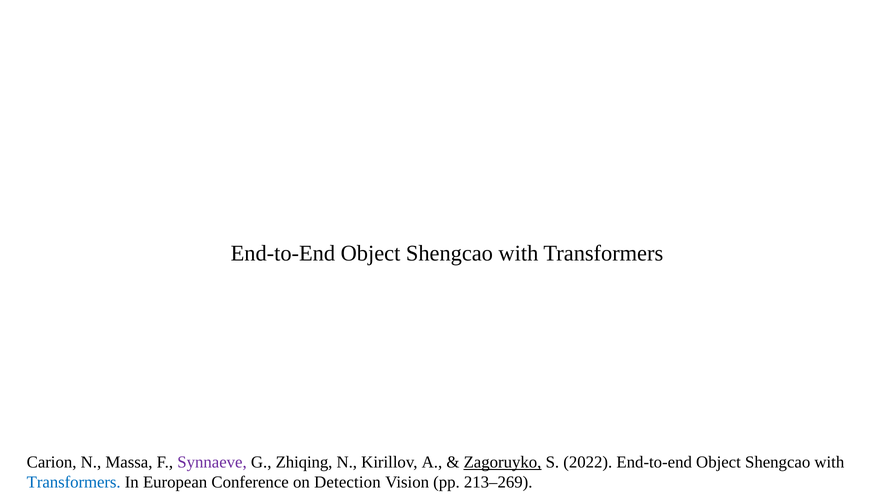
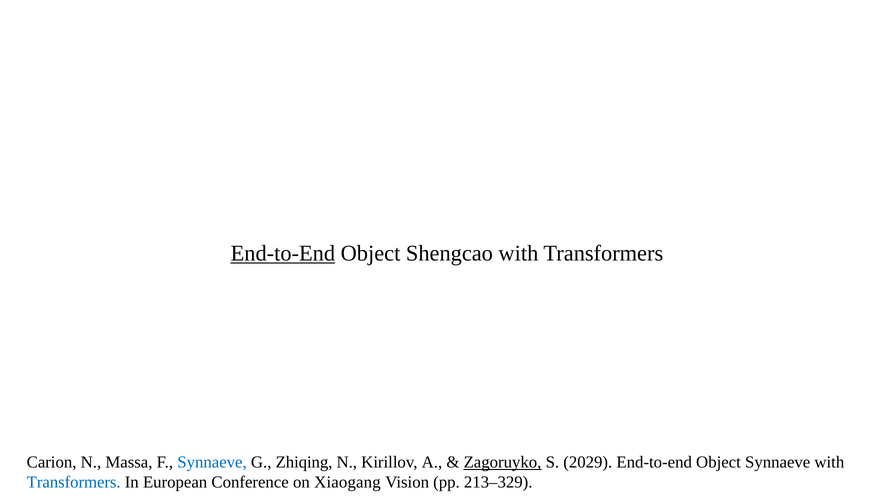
End-to-End underline: none -> present (283, 253)
Synnaeve colour: purple -> blue (212, 462)
2022: 2022 -> 2029 (588, 462)
Shengcao: Shengcao -> Synnaeve (778, 462)
Detection: Detection -> Xiaogang (347, 482)
213–269: 213–269 -> 213–329 (498, 482)
